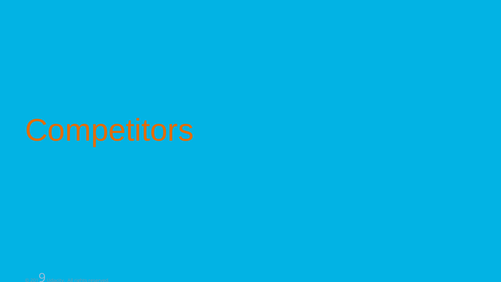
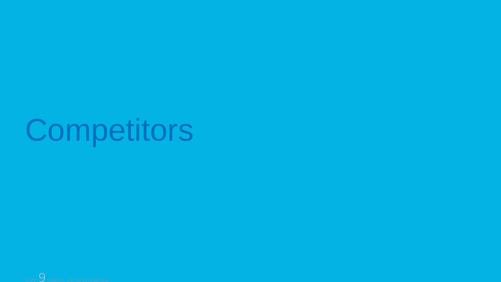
Competitors colour: orange -> blue (109, 131)
